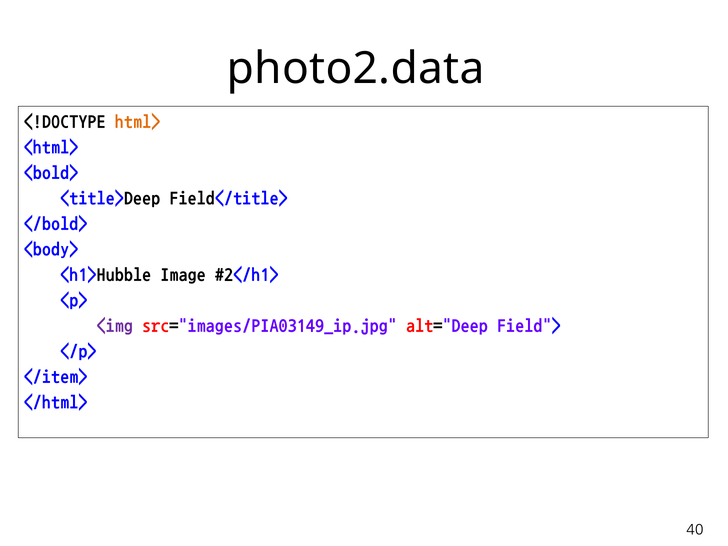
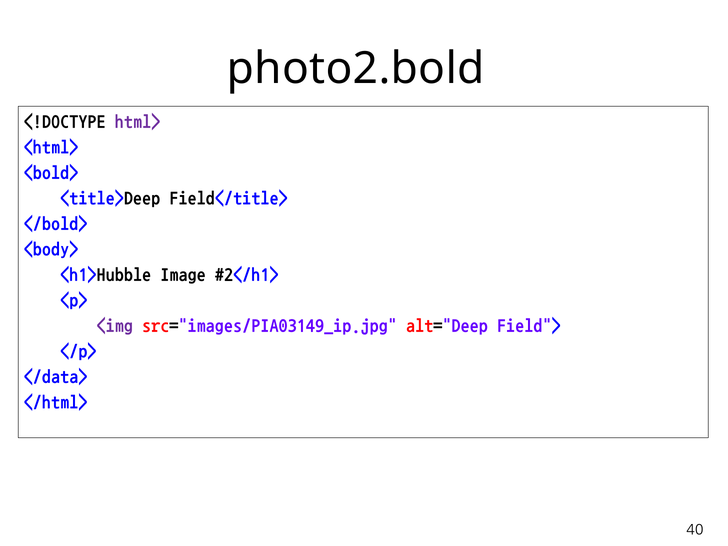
photo2.data: photo2.data -> photo2.bold (356, 69)
html> colour: orange -> purple (138, 121)
</item>: </item> -> </data> (56, 376)
